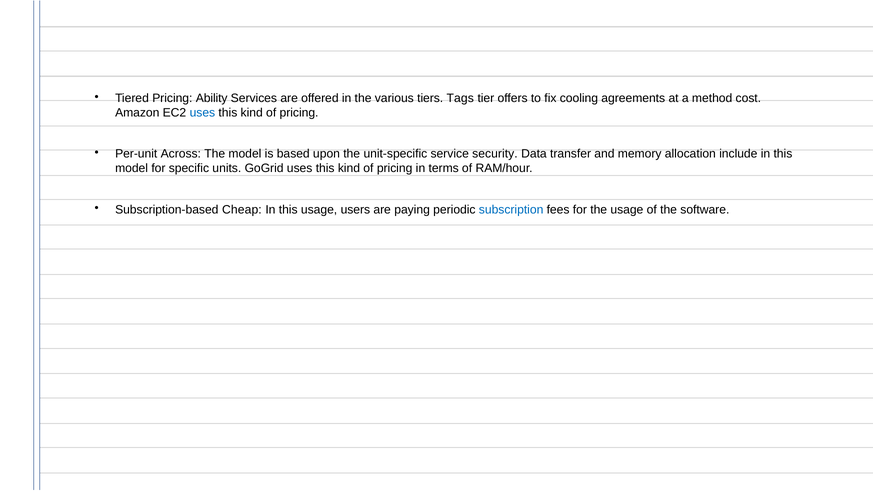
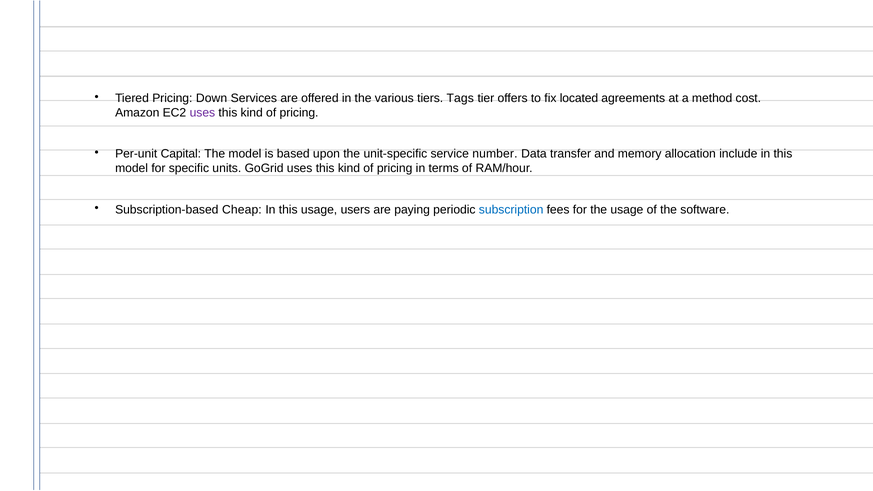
Ability: Ability -> Down (212, 98)
cooling: cooling -> located (579, 98)
uses colour: blue -> purple (202, 113)
Across: Across -> Capital (181, 154)
security: security -> number (495, 154)
